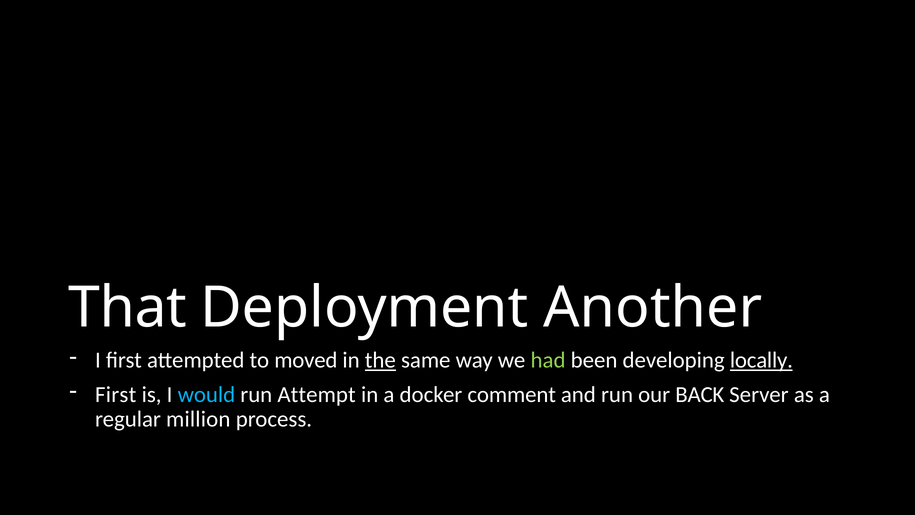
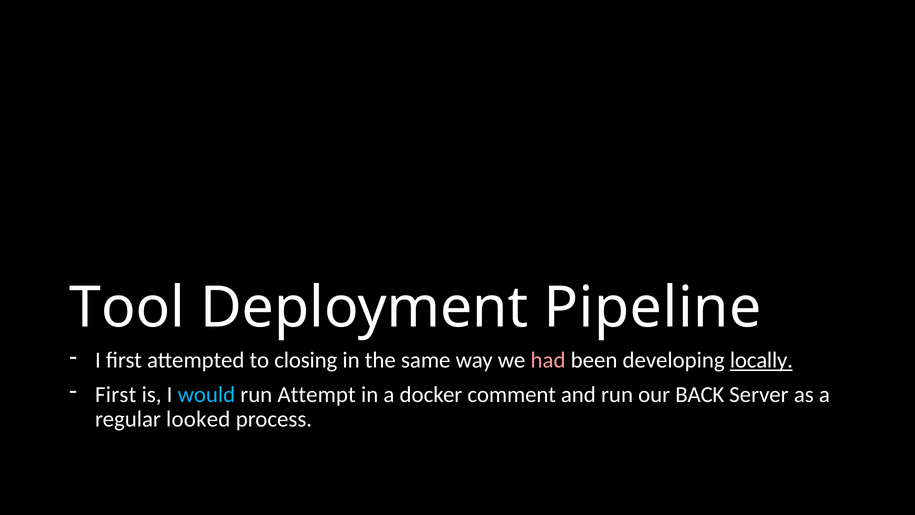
That: That -> Tool (127, 308)
Another: Another -> Pipeline (653, 308)
moved: moved -> closing (306, 360)
the underline: present -> none (380, 360)
had colour: light green -> pink (548, 360)
million: million -> looked (198, 419)
